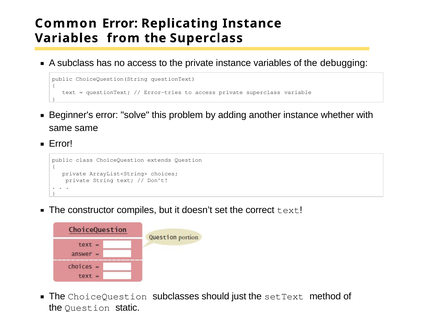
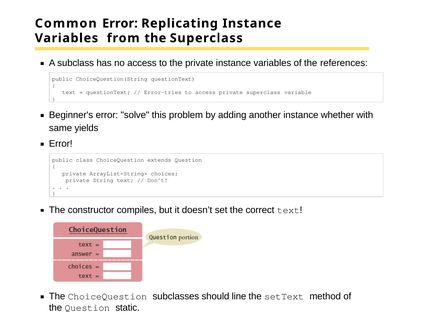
debugging: debugging -> references (344, 63)
same same: same -> yields (86, 128)
just: just -> line (239, 297)
